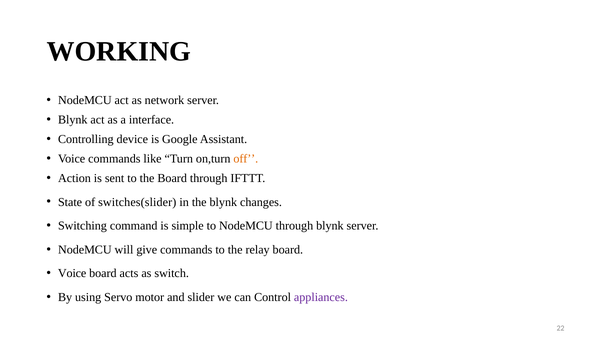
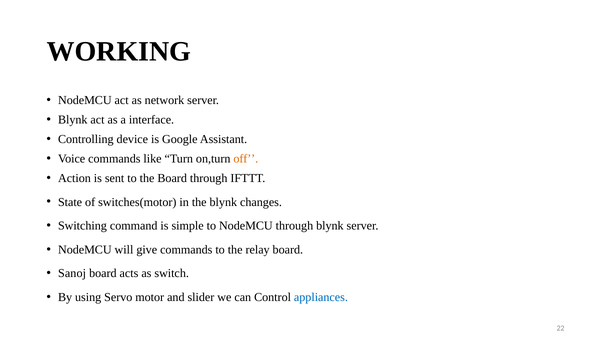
switches(slider: switches(slider -> switches(motor (137, 202)
Voice: Voice -> Sanoj (72, 273)
appliances colour: purple -> blue (321, 297)
